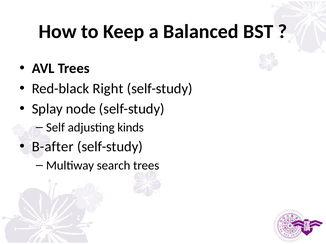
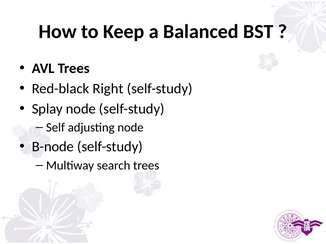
adjusting kinds: kinds -> node (131, 128)
B-after: B-after -> B-node (53, 147)
